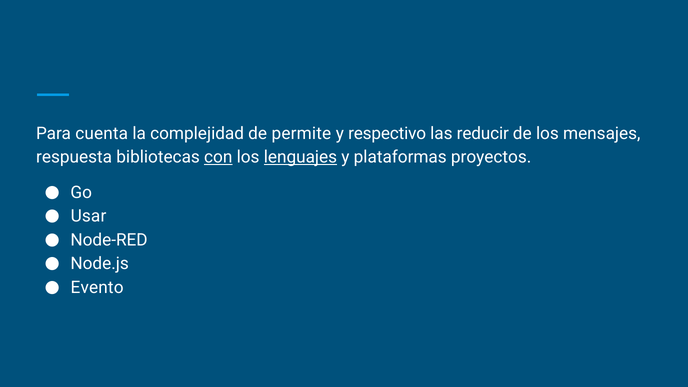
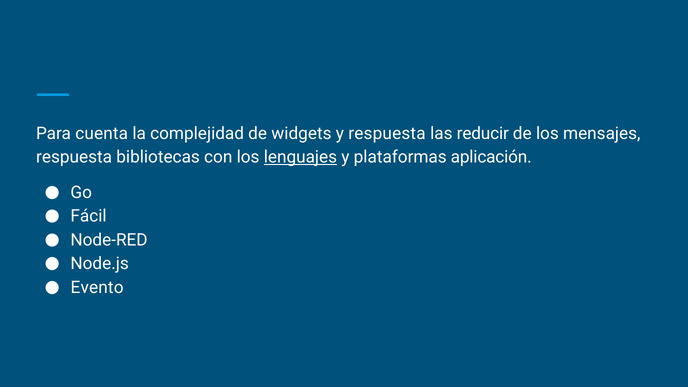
permite: permite -> widgets (301, 134)
y respectivo: respectivo -> respuesta (387, 134)
con underline: present -> none (218, 157)
proyectos: proyectos -> aplicación (491, 157)
Usar: Usar -> Fácil (89, 216)
